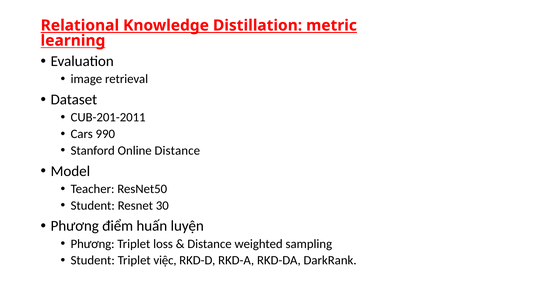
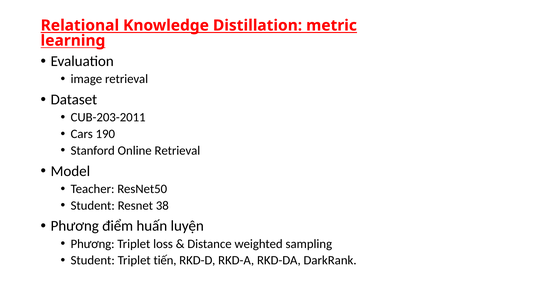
CUB-201-2011: CUB-201-2011 -> CUB-203-2011 (108, 117)
990: 990 -> 190 (105, 134)
Online Distance: Distance -> Retrieval (177, 150)
30: 30 -> 38 (162, 205)
việc: việc -> tiến (165, 260)
